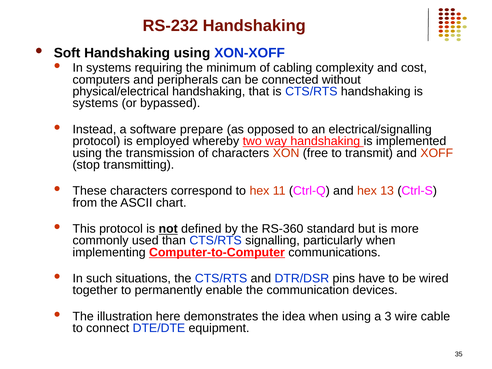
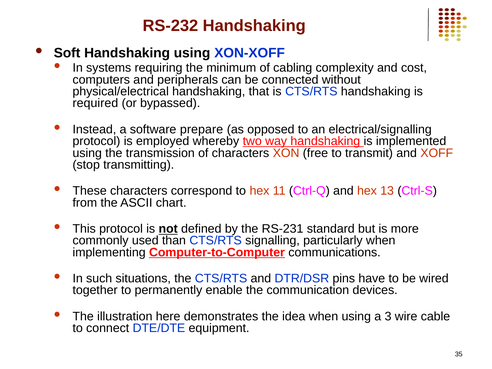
systems: systems -> required (95, 103)
RS-360: RS-360 -> RS-231 (283, 229)
